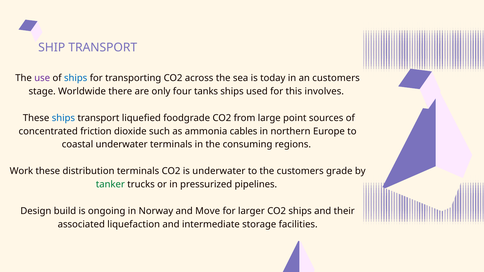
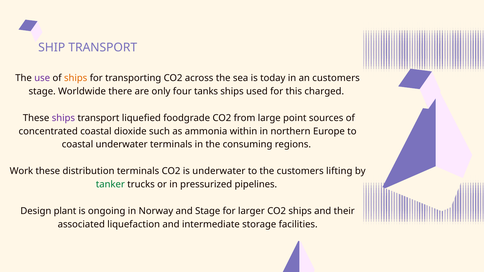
ships colour: blue -> orange (76, 78)
involves: involves -> charged (324, 91)
ships colour: blue -> purple (63, 118)
concentrated friction: friction -> coastal (96, 131)
cables: cables -> within (244, 131)
grade: grade -> lifting (339, 171)
build: build -> plant (65, 211)
and Move: Move -> Stage (208, 211)
